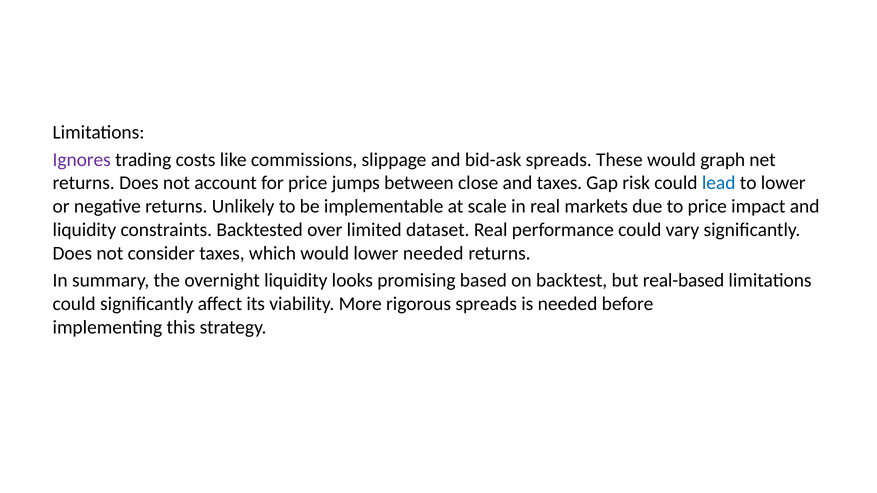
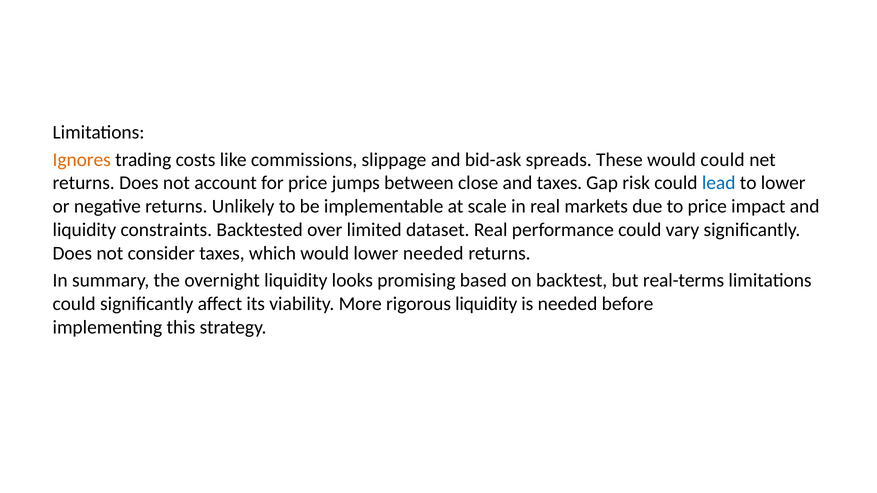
Ignores colour: purple -> orange (82, 160)
would graph: graph -> could (723, 160)
real-based: real-based -> real-terms (684, 281)
rigorous spreads: spreads -> liquidity (486, 304)
